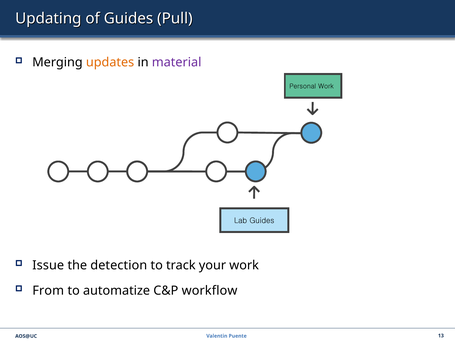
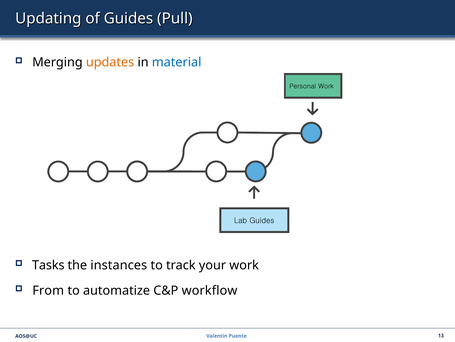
material colour: purple -> blue (177, 62)
Issue: Issue -> Tasks (48, 265)
detection: detection -> instances (119, 265)
